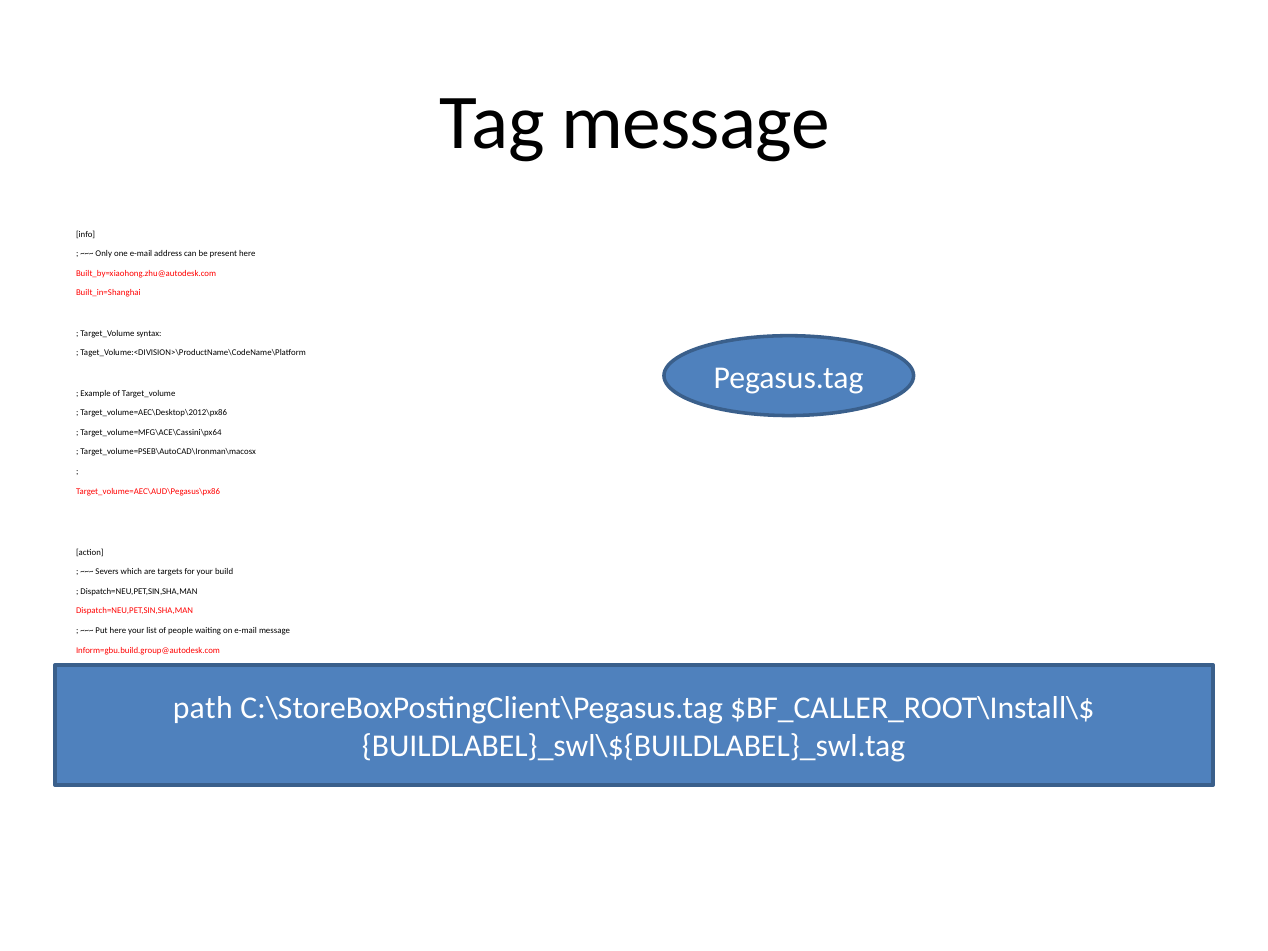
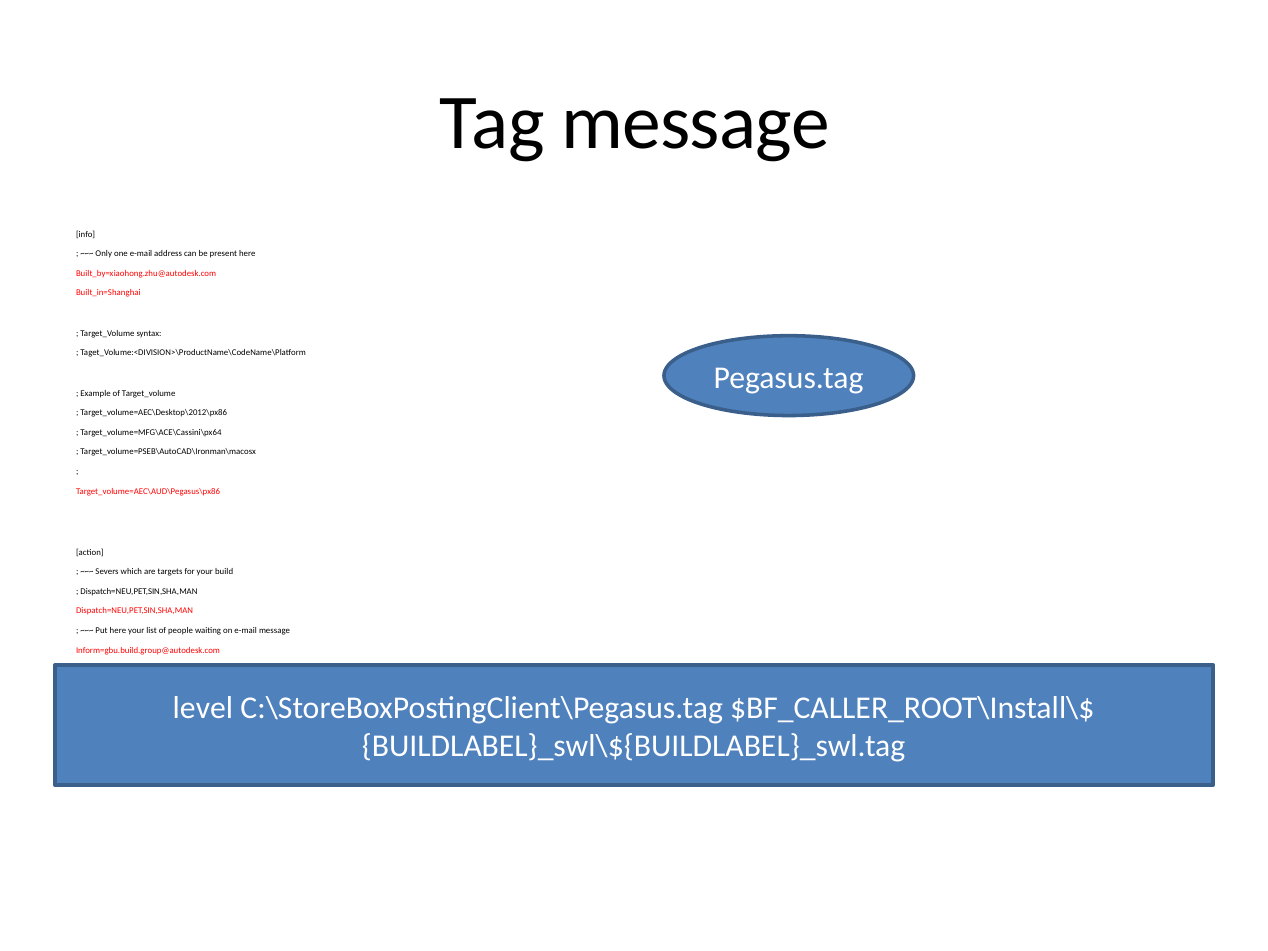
path: path -> level (203, 708)
